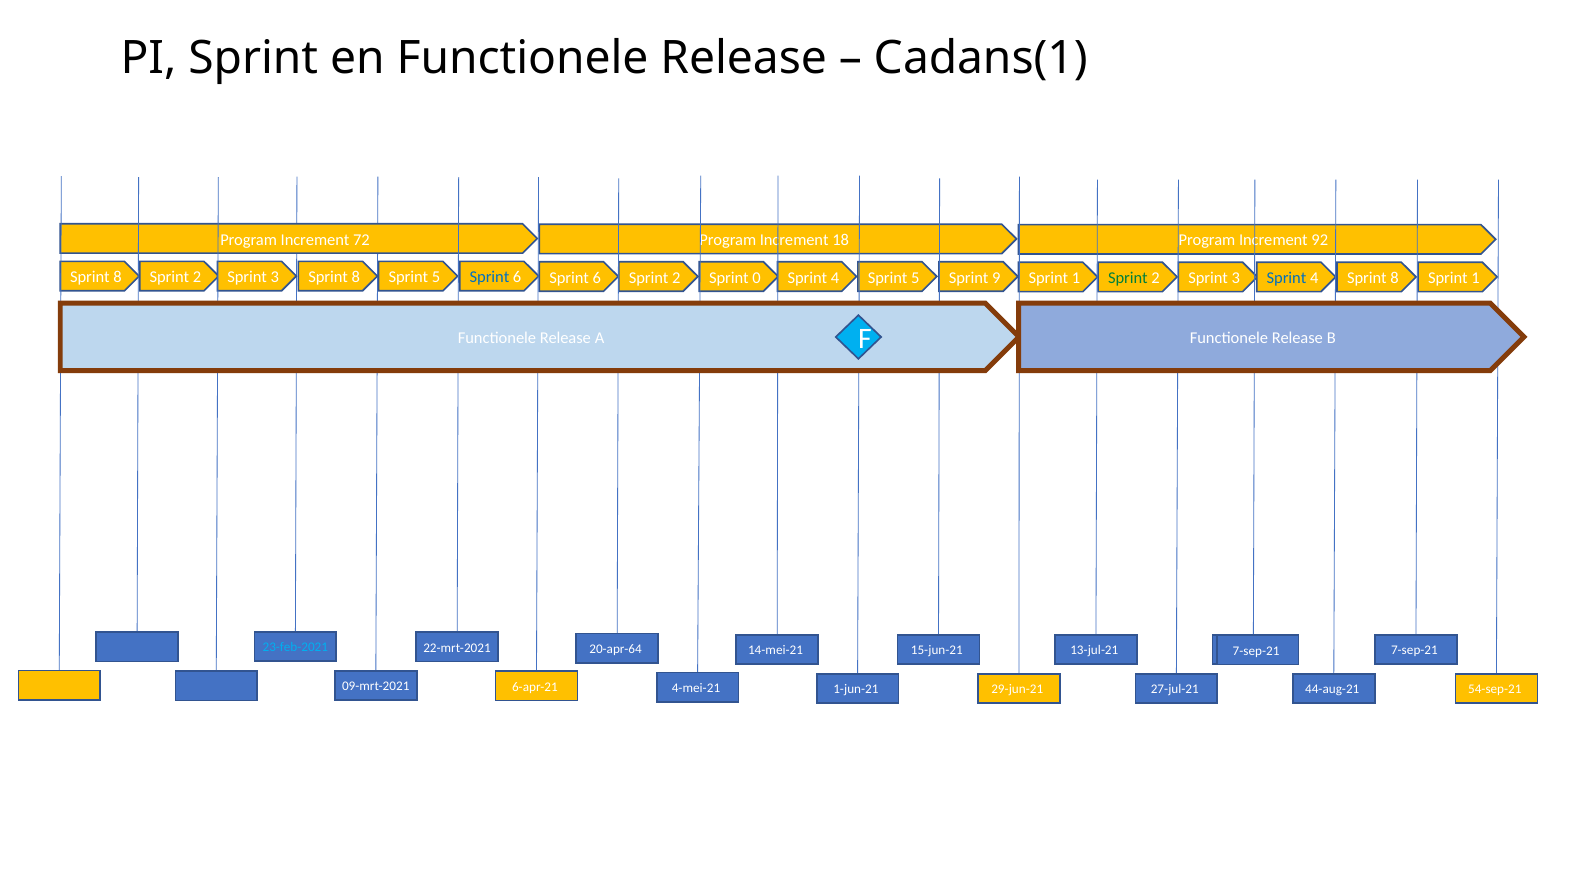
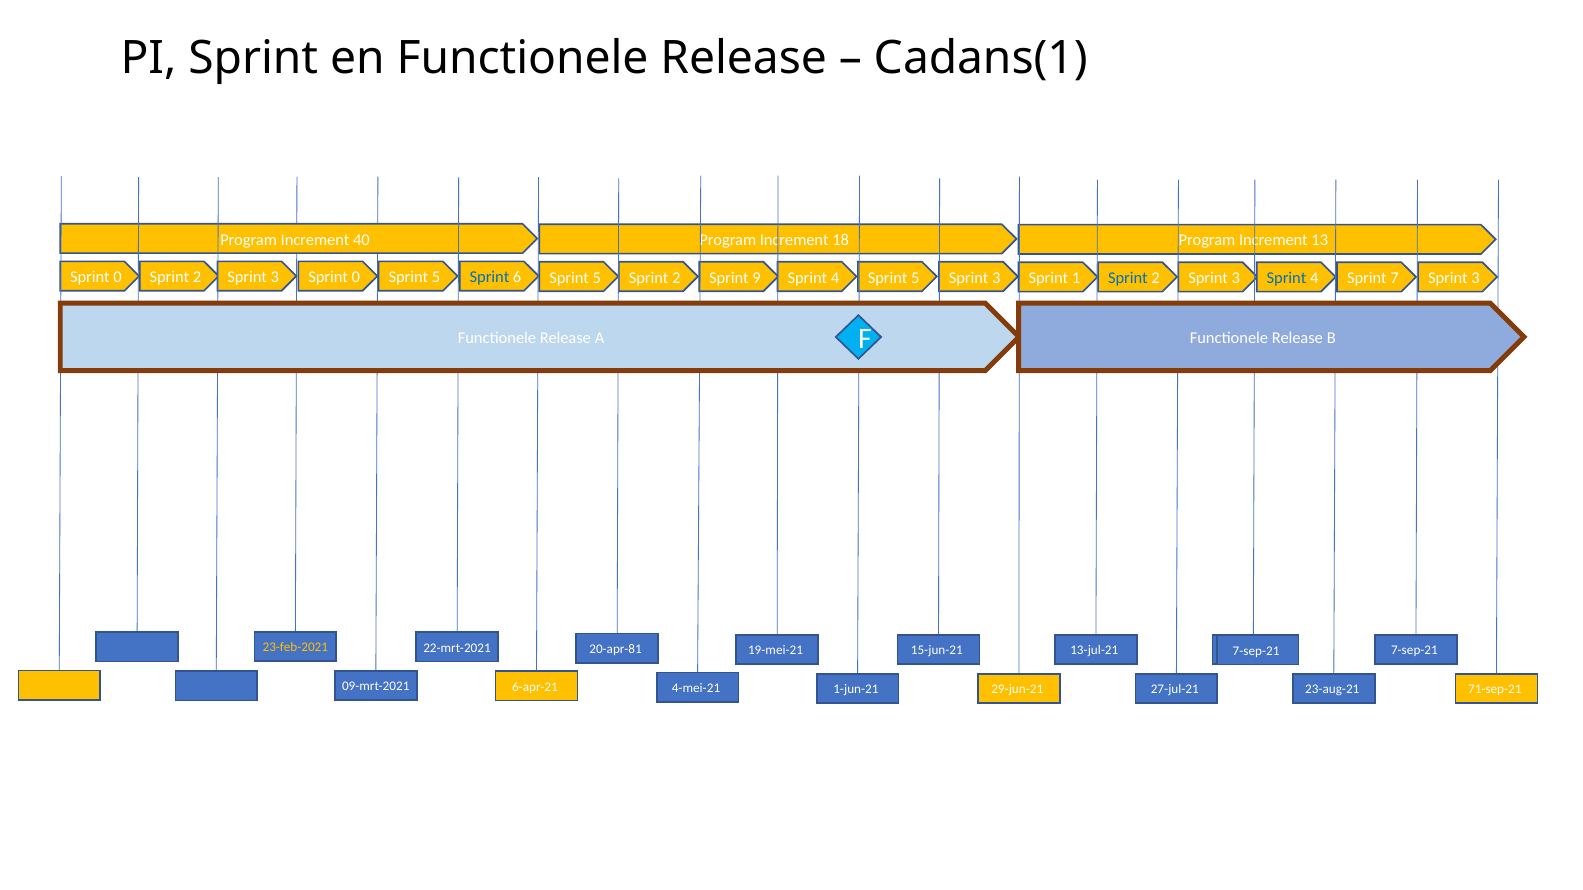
72: 72 -> 40 (361, 240)
92: 92 -> 13 (1320, 241)
8: 8 -> 0 (118, 277)
3 Sprint 8: 8 -> 0 (356, 277)
6: 6 -> 5 (597, 278)
0: 0 -> 9 (757, 278)
5 Sprint 9: 9 -> 3 (996, 278)
Sprint colour: green -> blue (1128, 278)
4 Sprint 8: 8 -> 7 (1394, 278)
1: 1 -> 3 (1476, 278)
23-feb-2021 colour: light blue -> yellow (295, 648)
20-apr-64: 20-apr-64 -> 20-apr-81 (616, 649)
14-mei-21: 14-mei-21 -> 19-mei-21 (776, 651)
44-aug-21: 44-aug-21 -> 23-aug-21 (1332, 690)
54-sep-21: 54-sep-21 -> 71-sep-21 (1495, 690)
